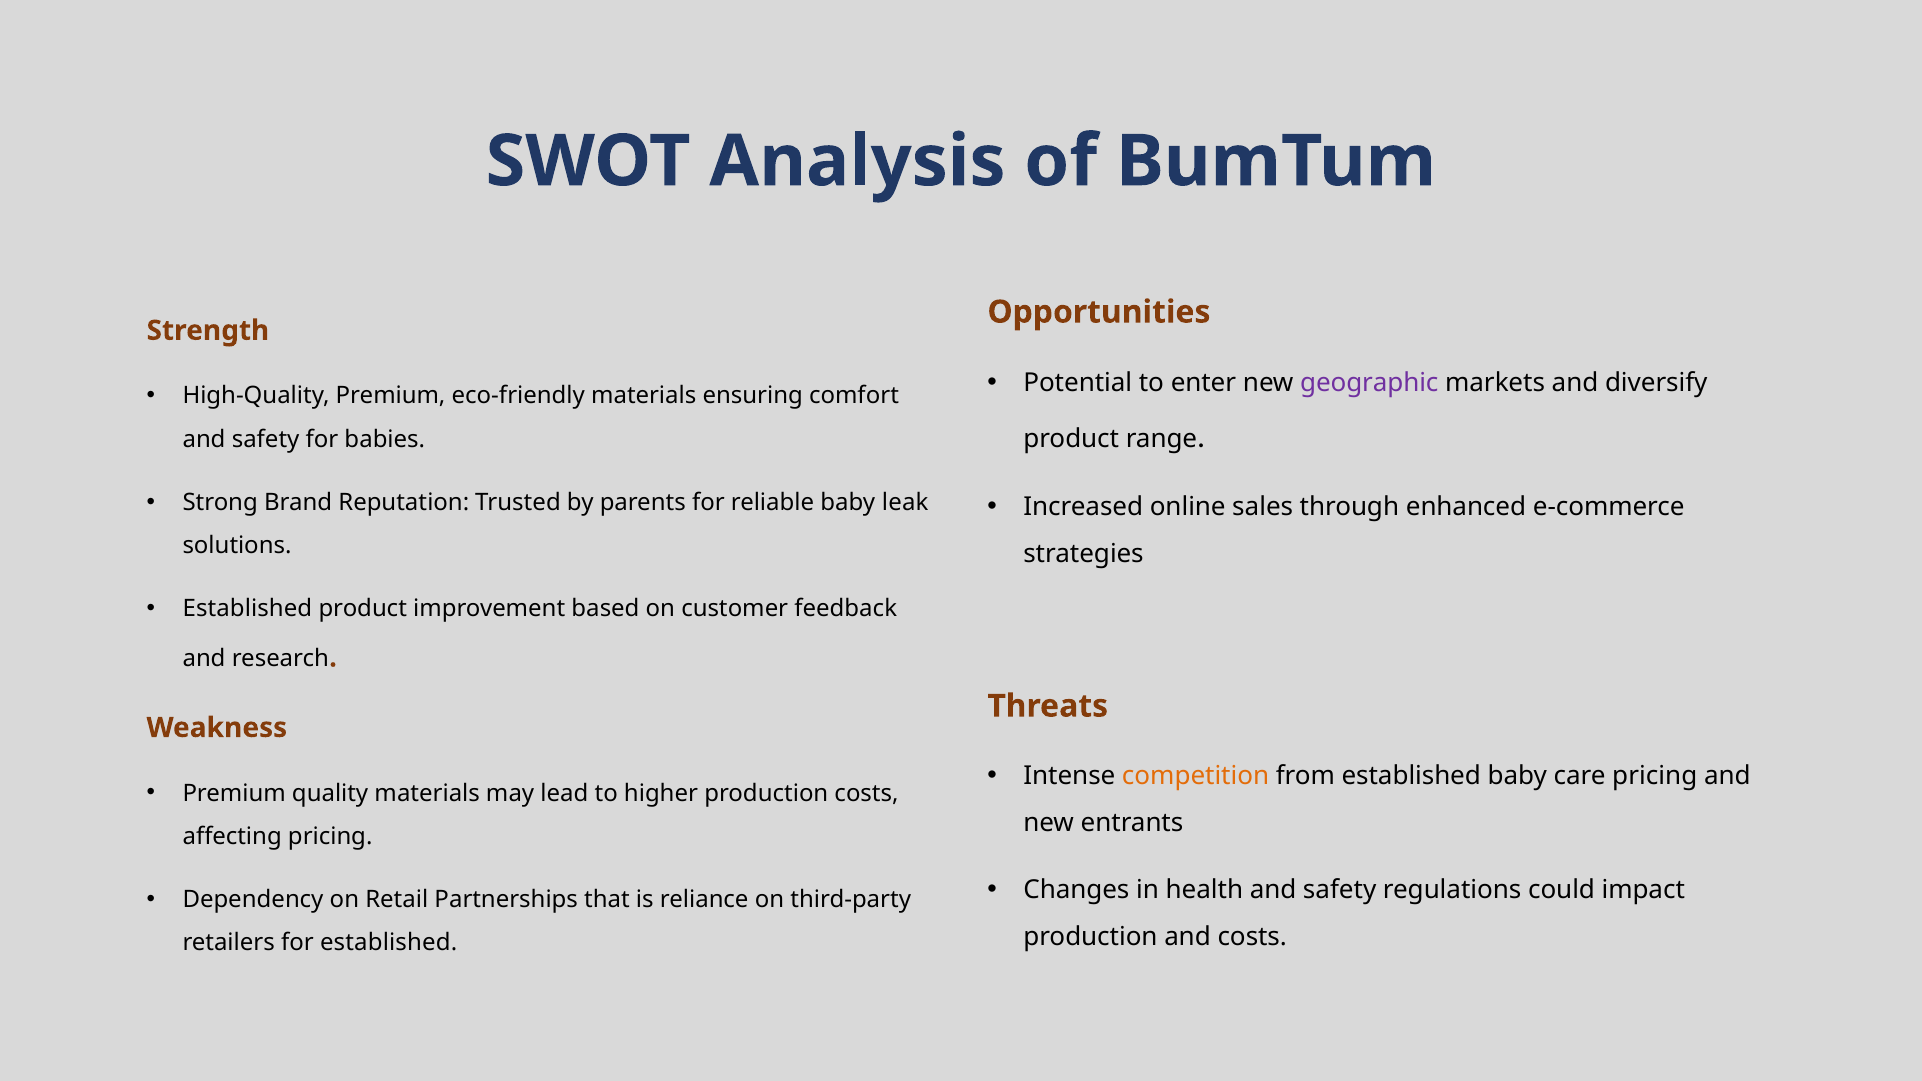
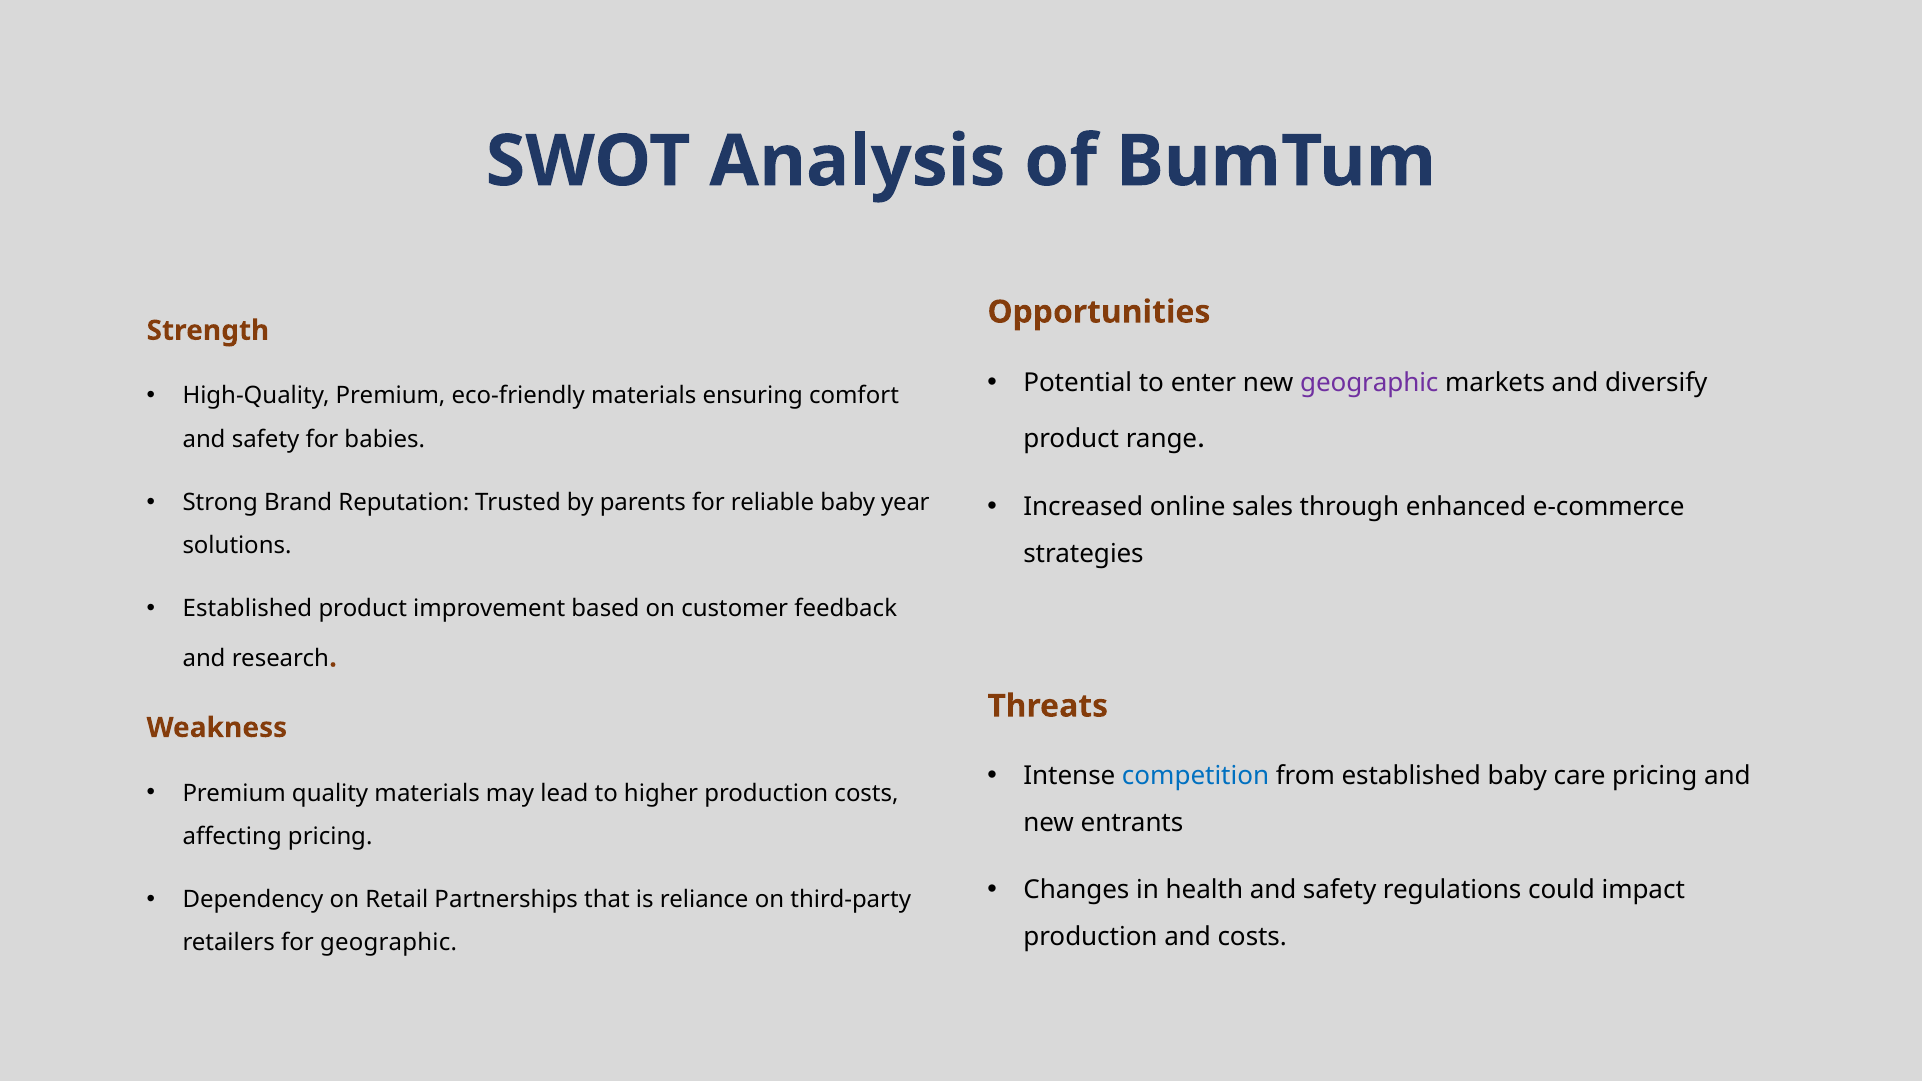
leak: leak -> year (905, 502)
competition colour: orange -> blue (1196, 776)
for established: established -> geographic (389, 943)
